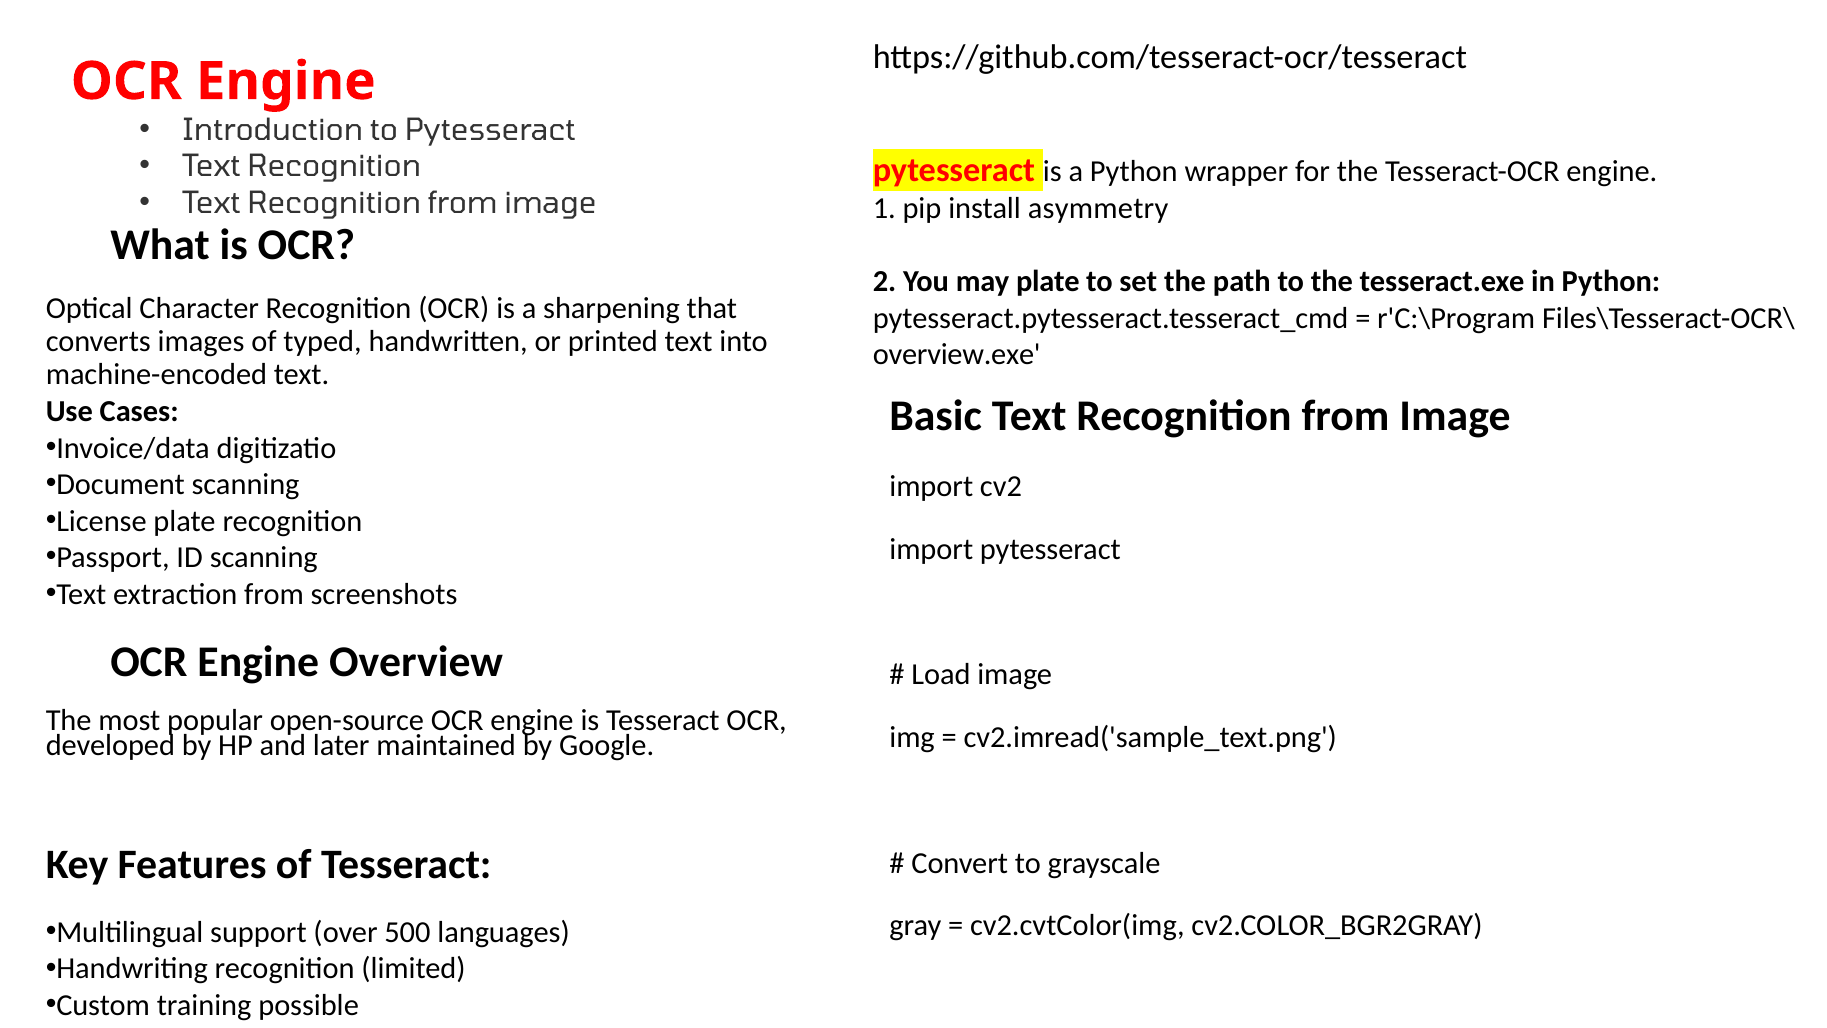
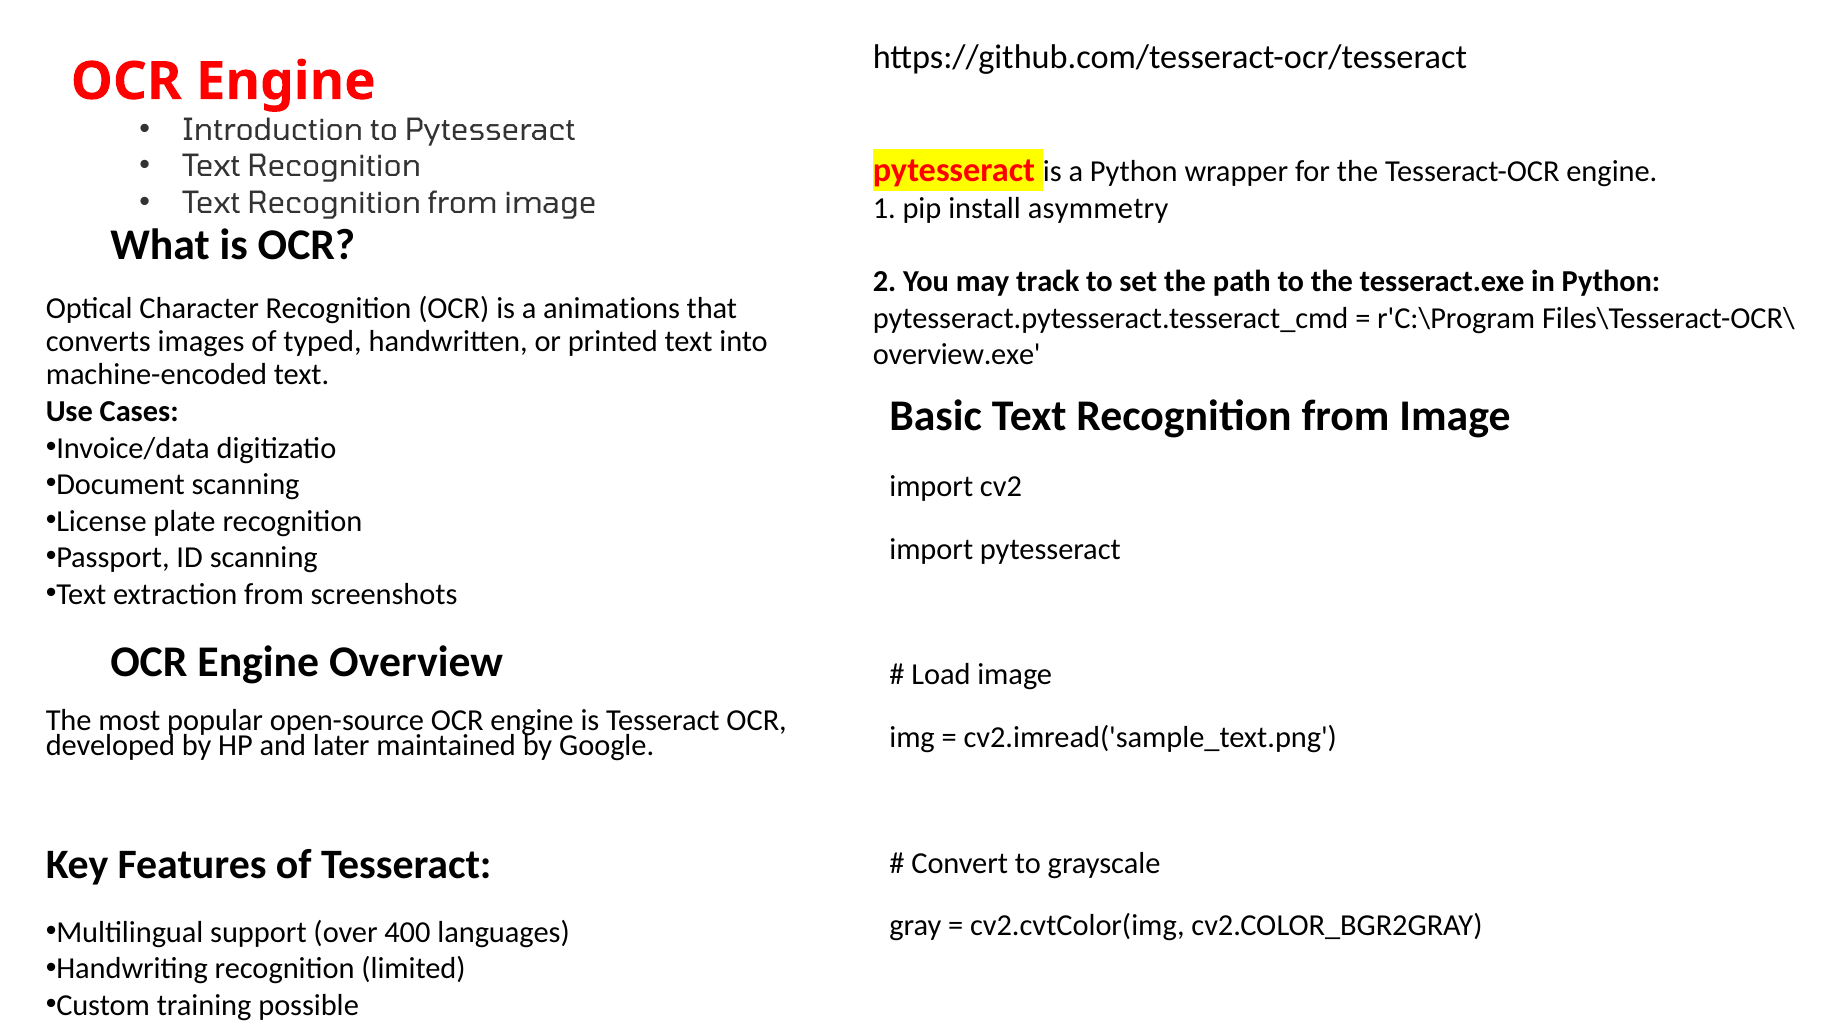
may plate: plate -> track (1048, 282)
sharpening: sharpening -> animations (612, 309)
500: 500 -> 400 (407, 932)
